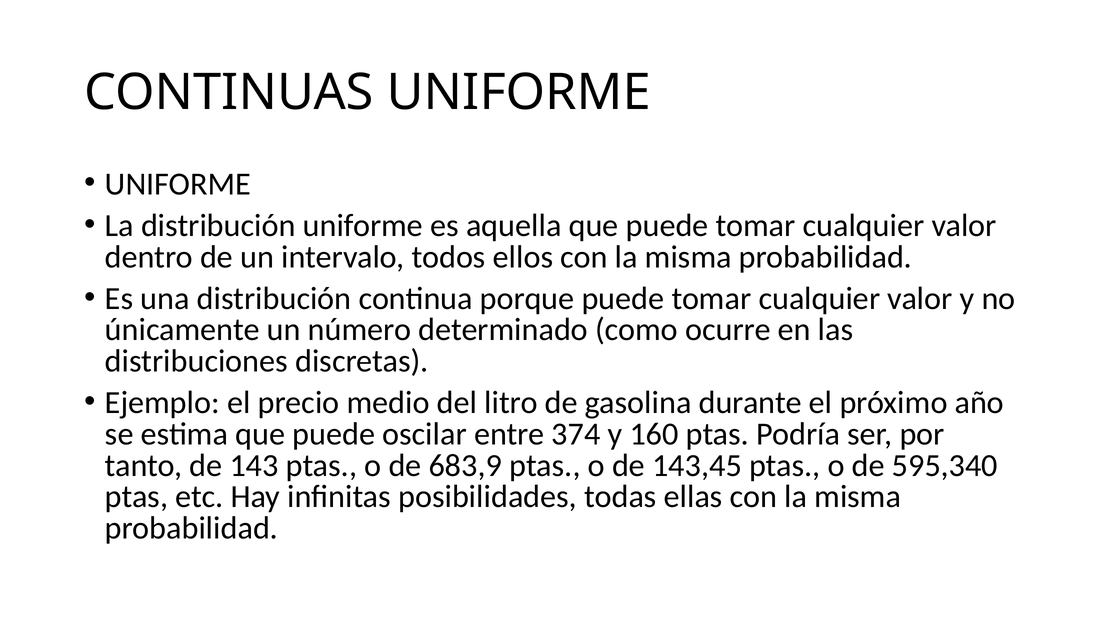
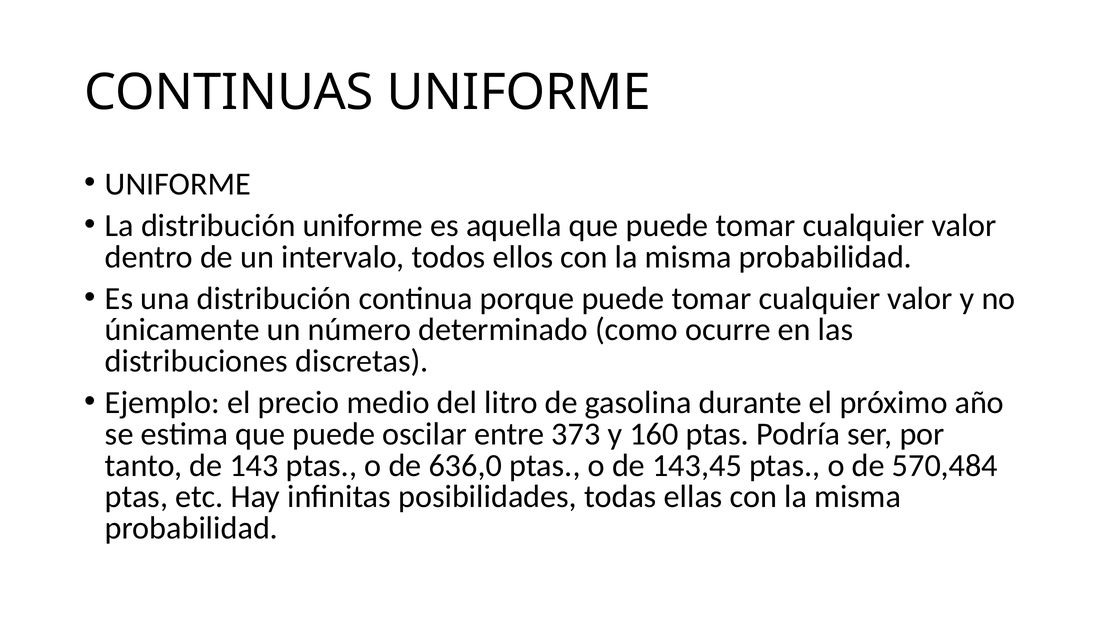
374: 374 -> 373 (576, 435)
683,9: 683,9 -> 636,0 (465, 466)
595,340: 595,340 -> 570,484 (945, 466)
